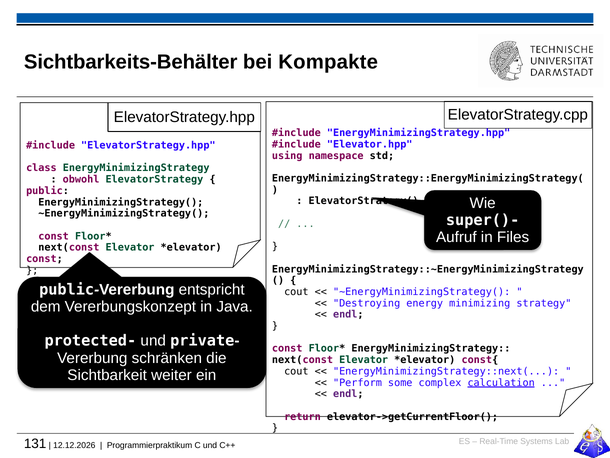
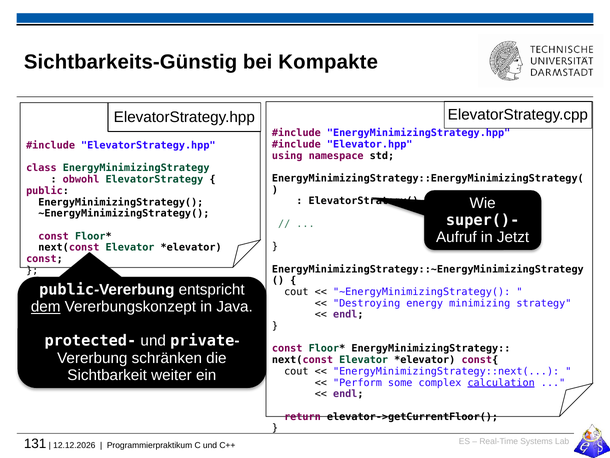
Sichtbarkeits-Behälter: Sichtbarkeits-Behälter -> Sichtbarkeits-Günstig (131, 62)
Files: Files -> Jetzt (513, 237)
dem underline: none -> present (46, 307)
